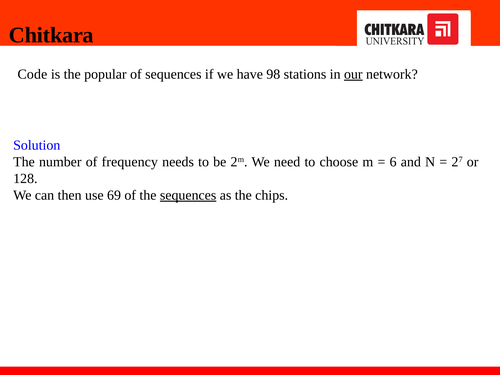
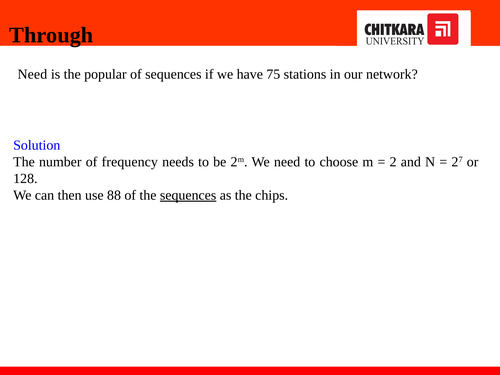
Chitkara: Chitkara -> Through (51, 35)
Code: Code -> Need (32, 74)
98: 98 -> 75 (273, 74)
our underline: present -> none (353, 74)
6: 6 -> 2 (393, 162)
69: 69 -> 88 (114, 195)
